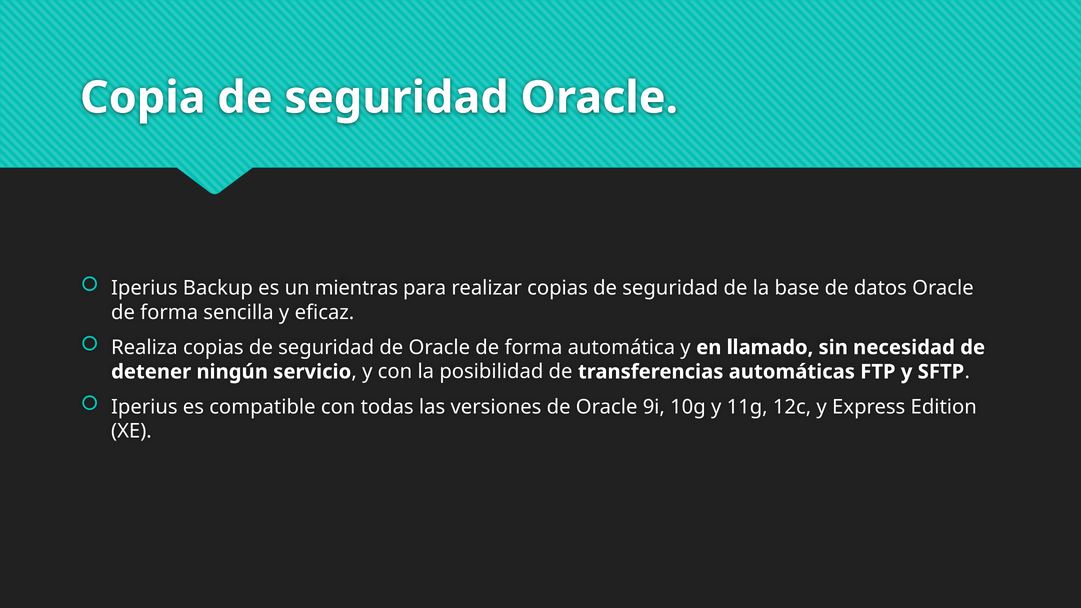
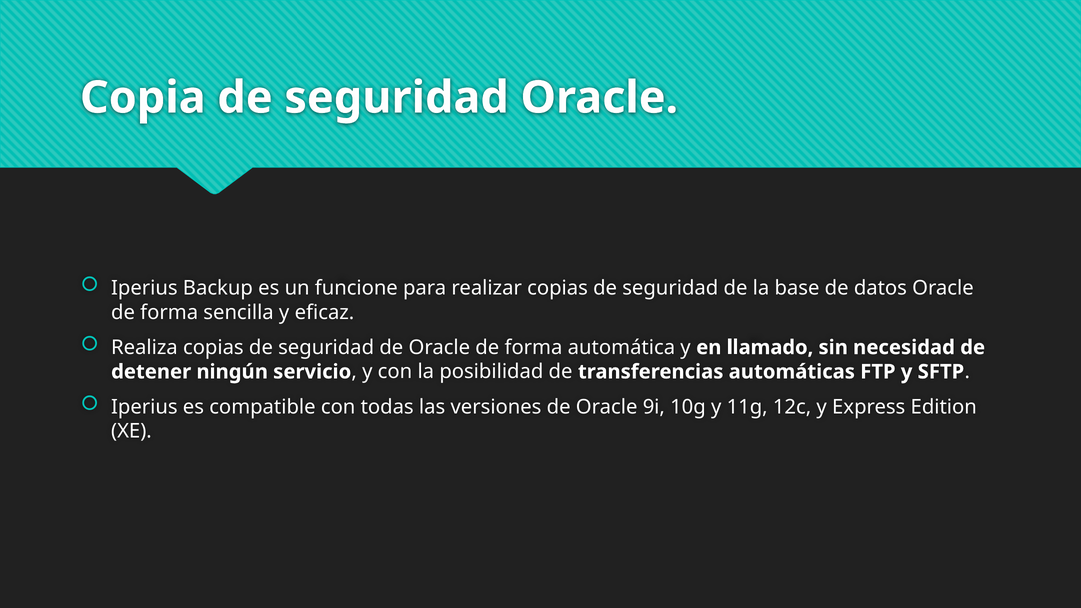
mientras: mientras -> funcione (356, 288)
